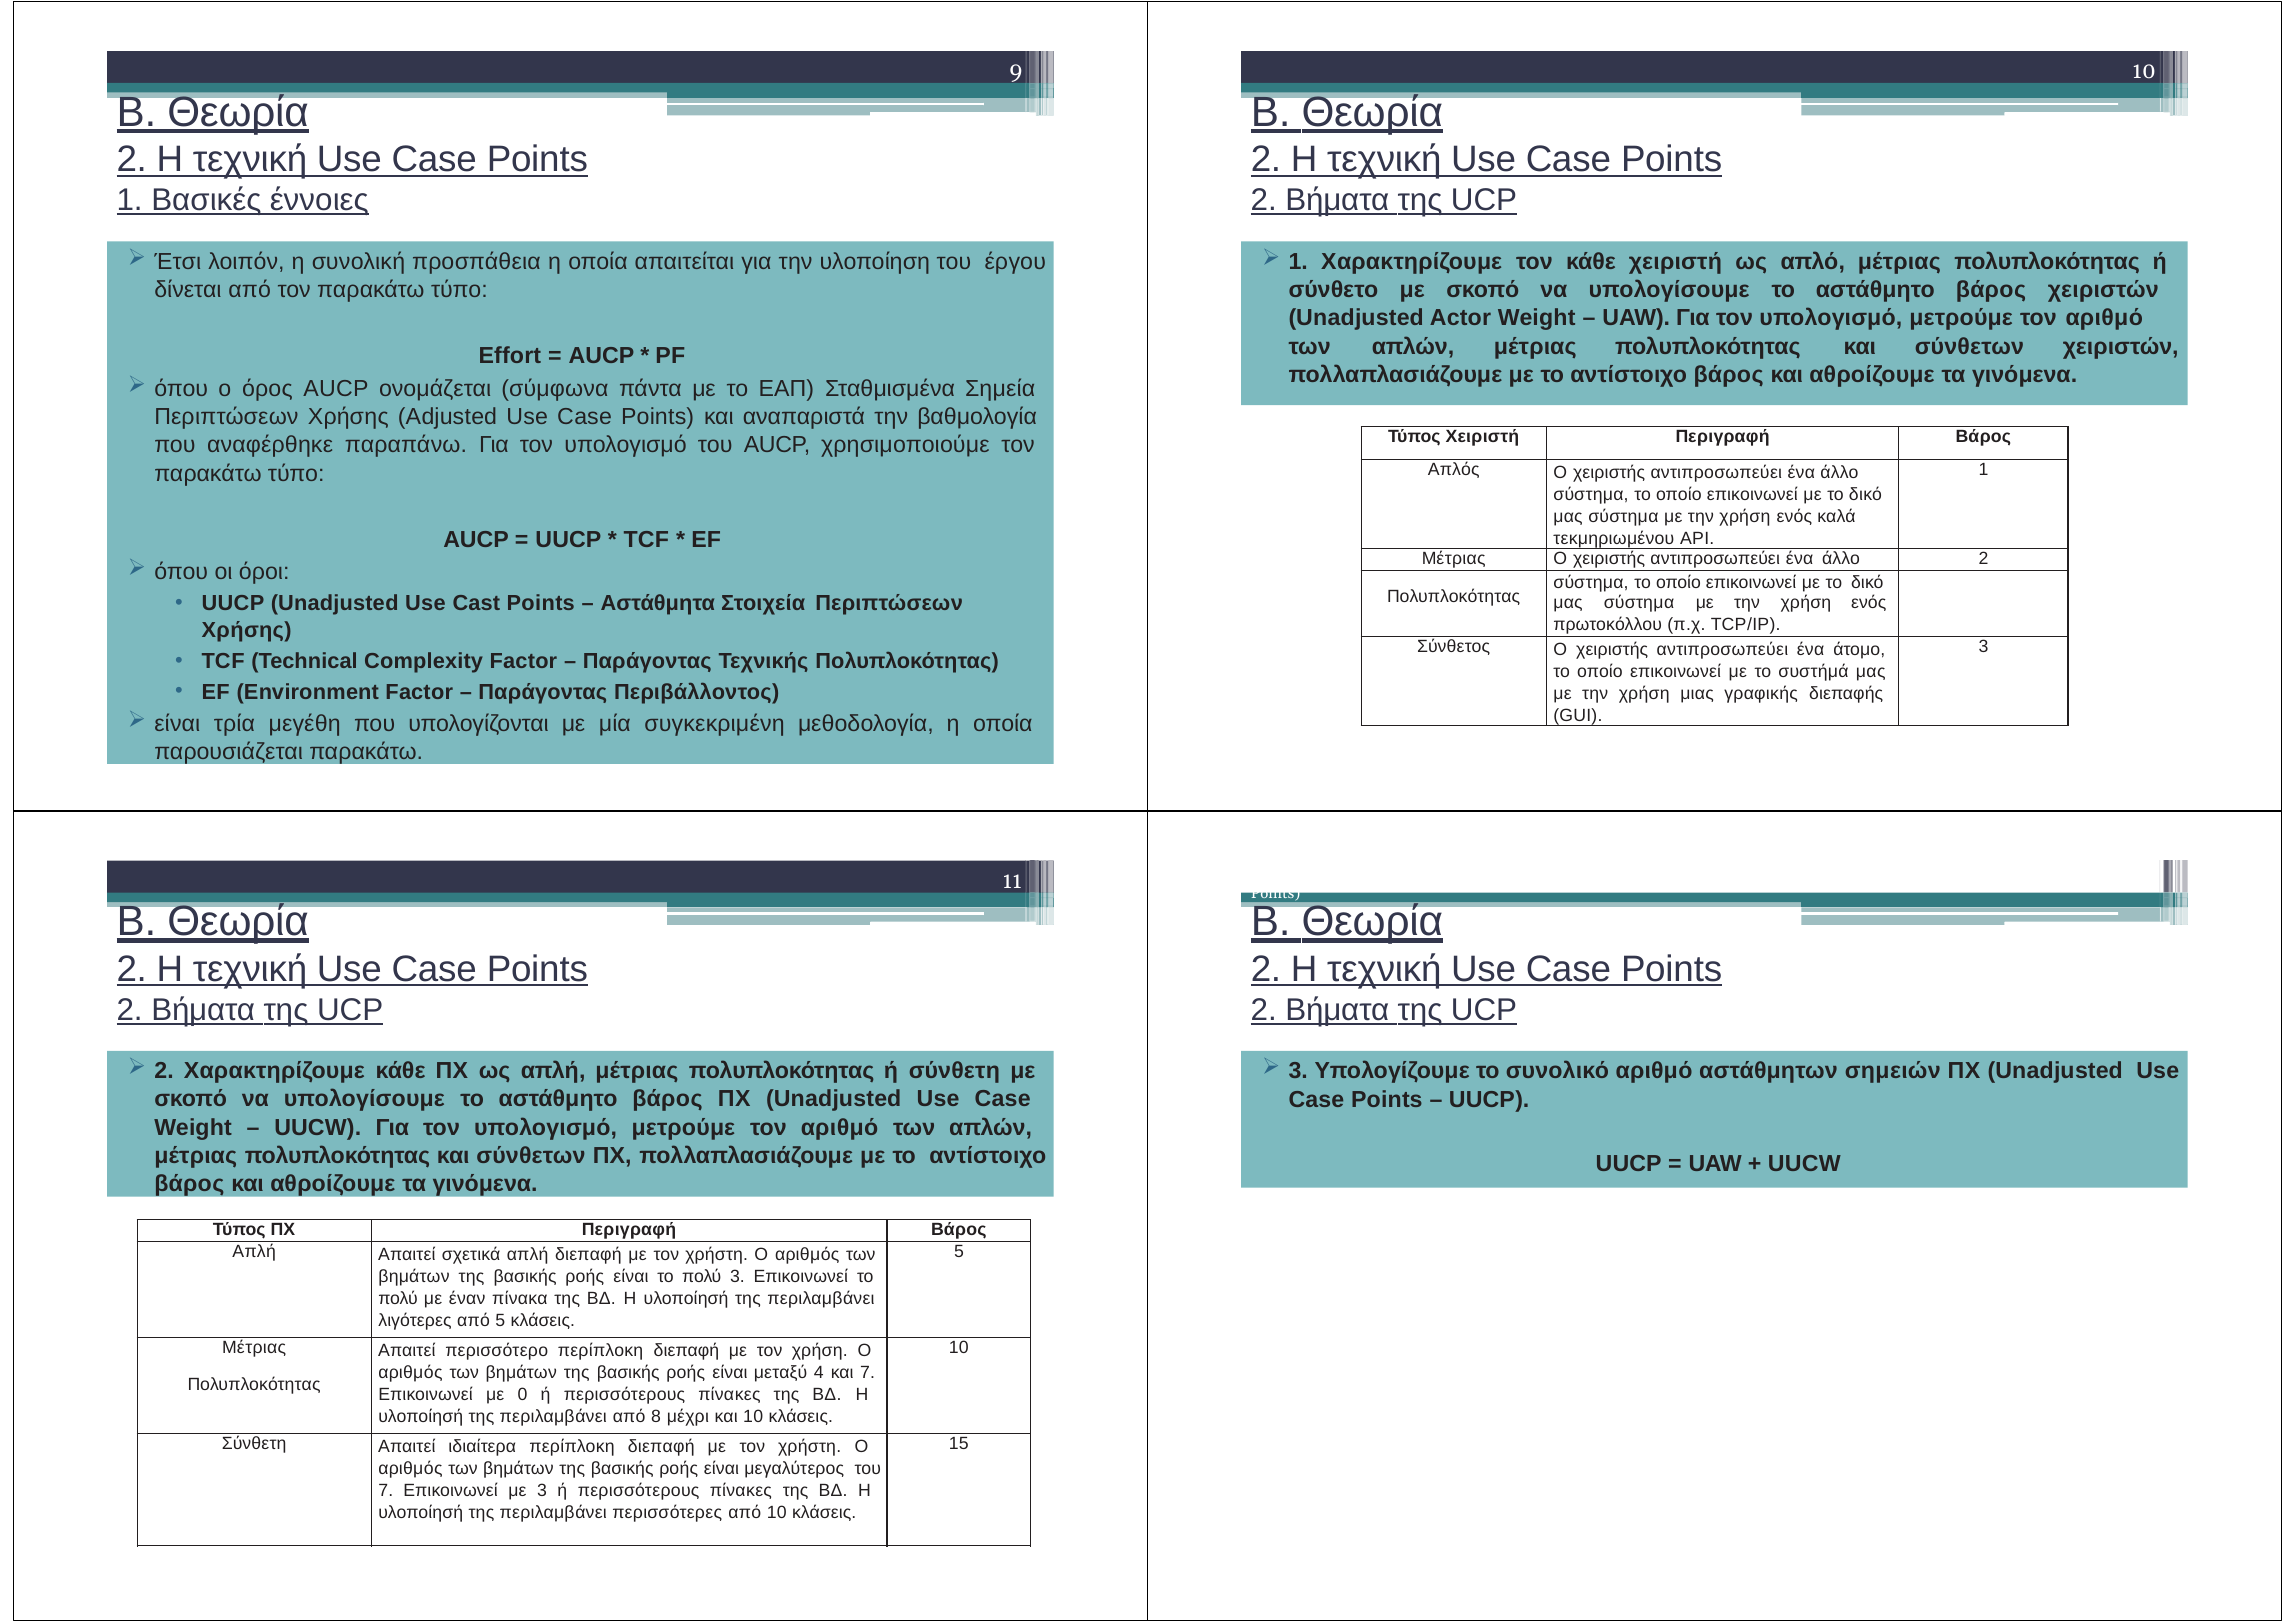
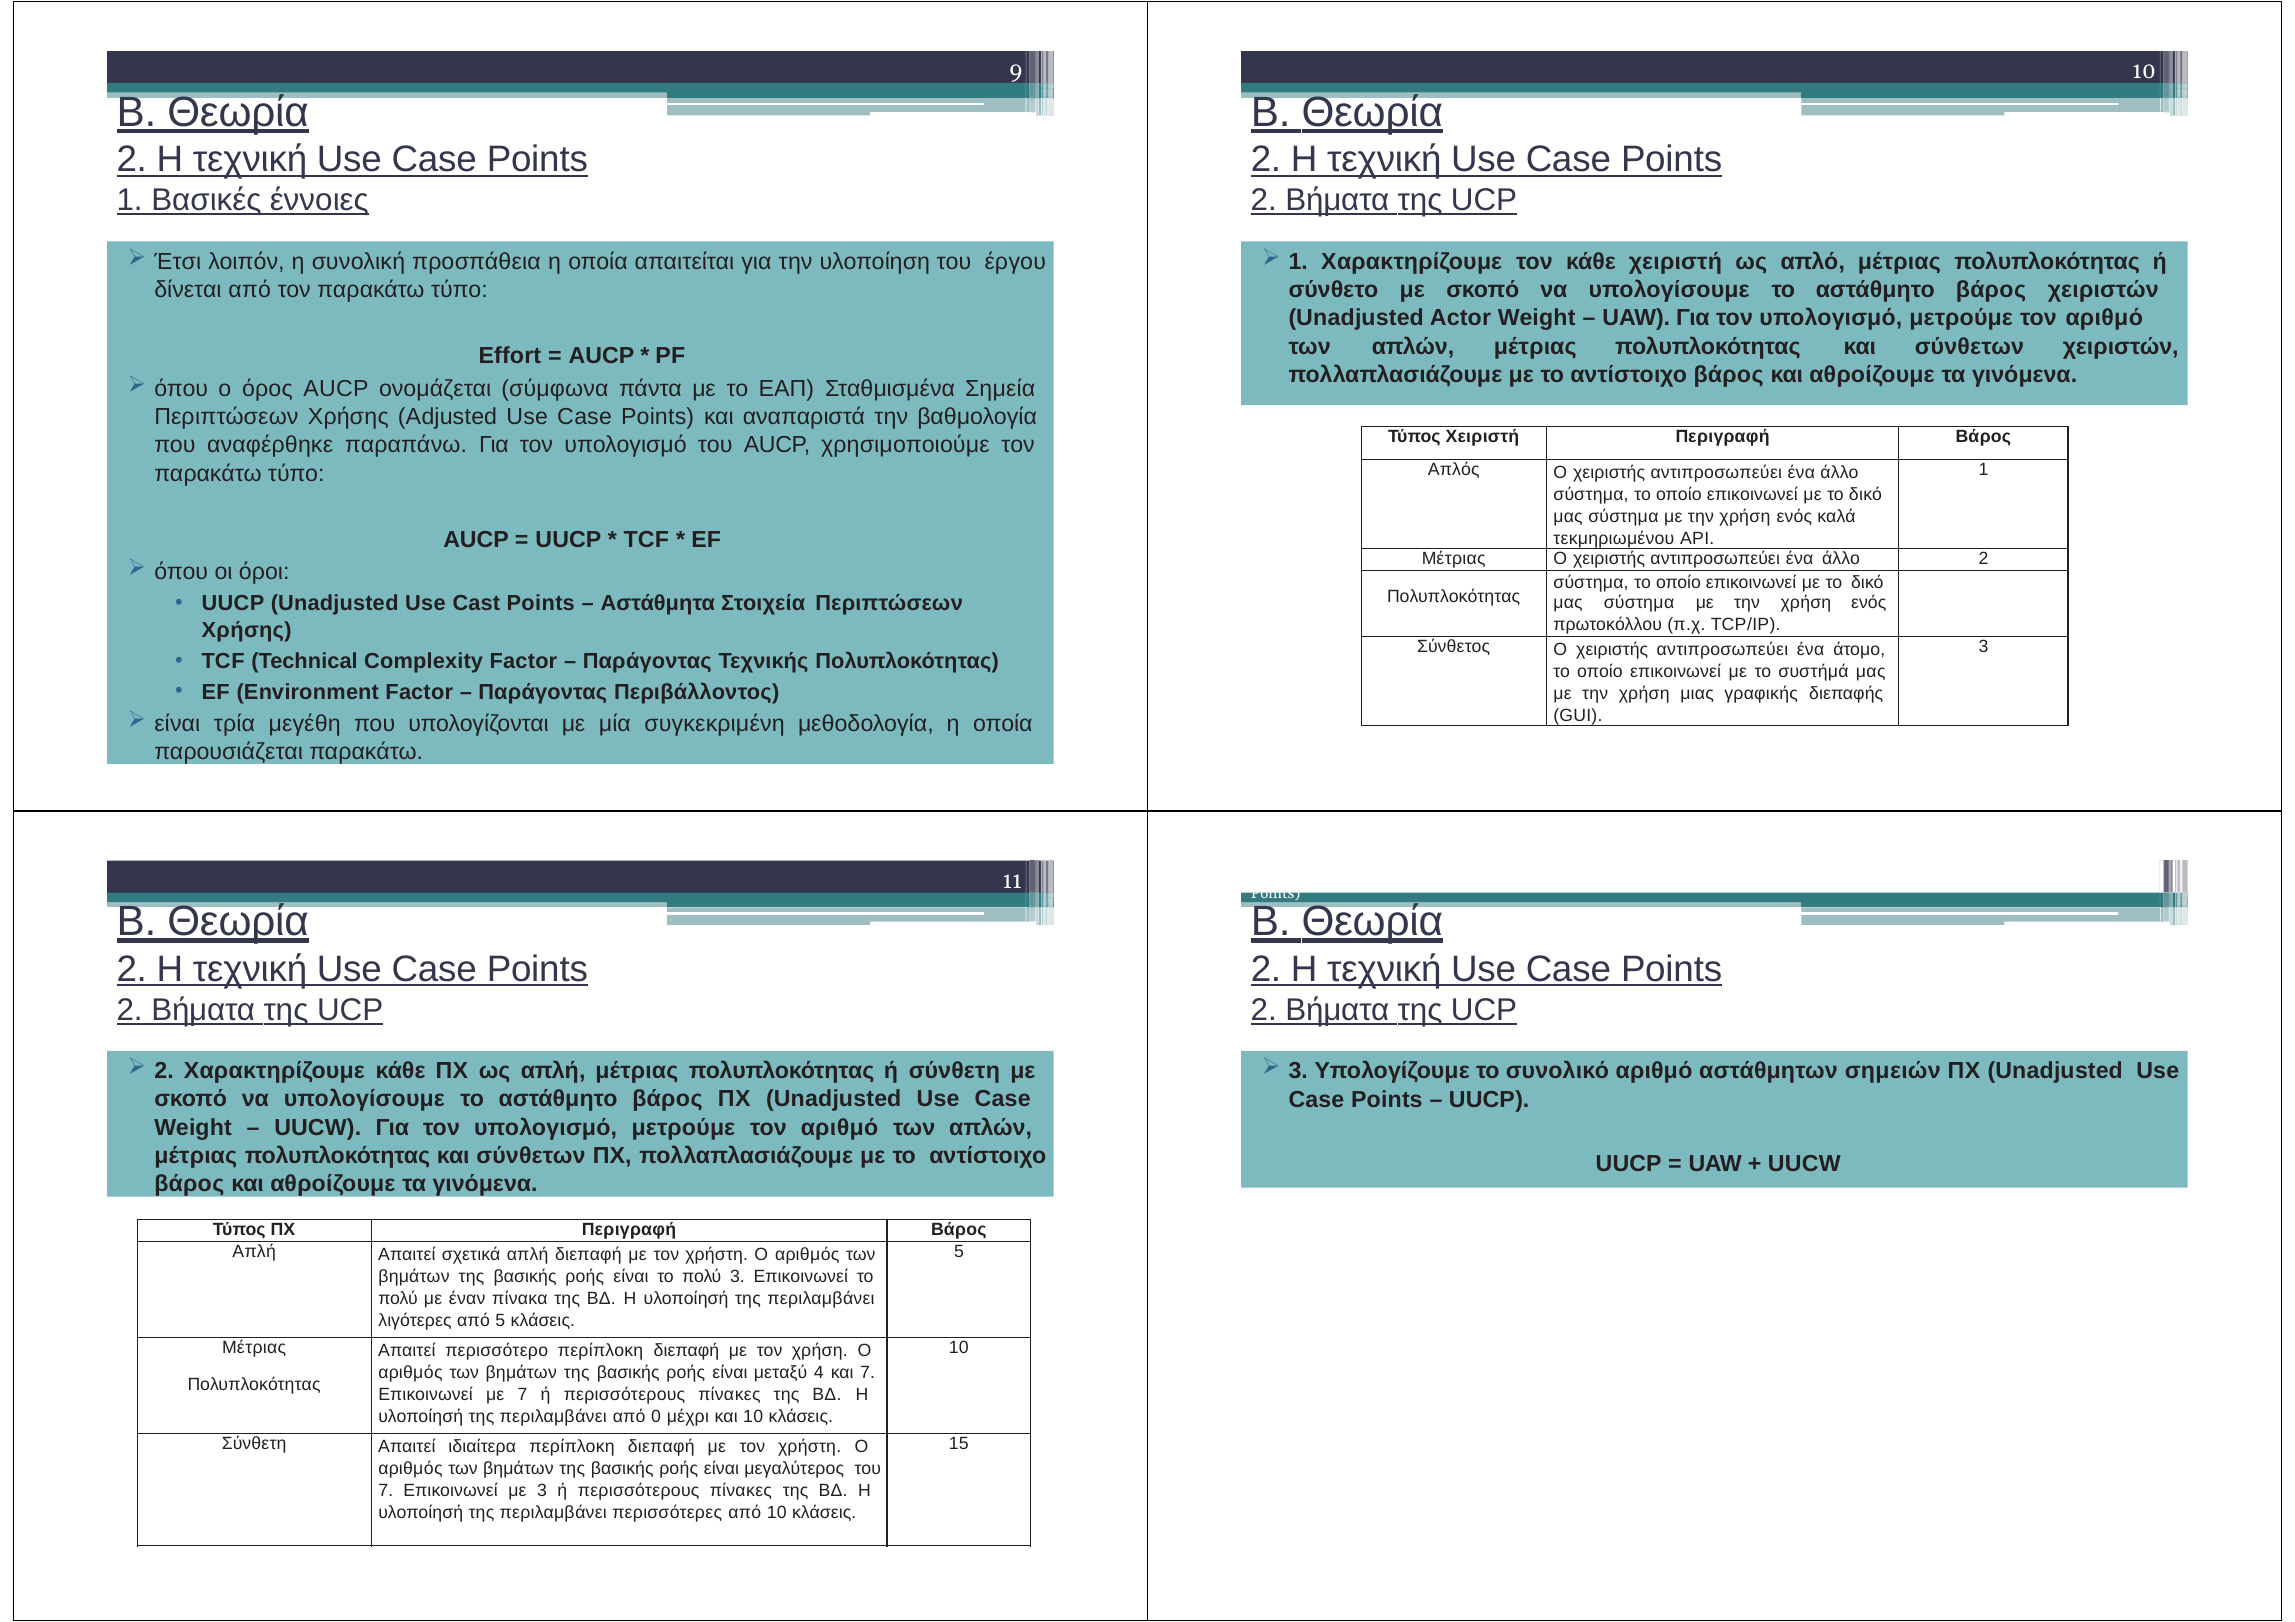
με 0: 0 -> 7 (522, 1395)
8: 8 -> 0 (656, 1417)
